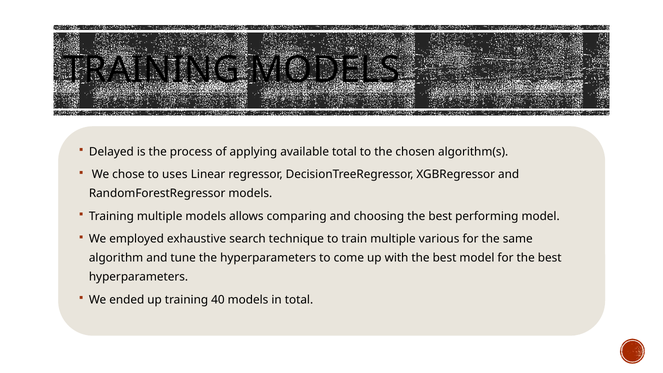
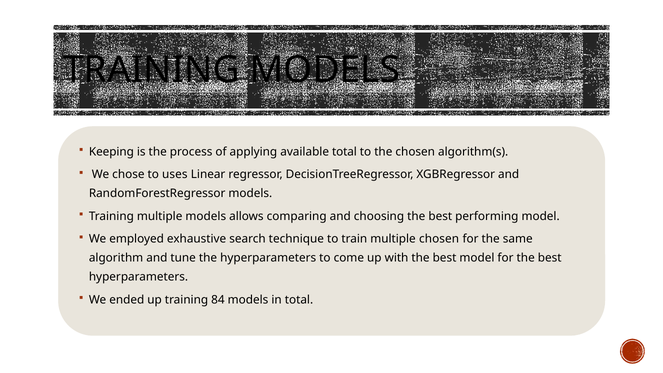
Delayed: Delayed -> Keeping (111, 152)
multiple various: various -> chosen (439, 239)
40: 40 -> 84 (218, 300)
